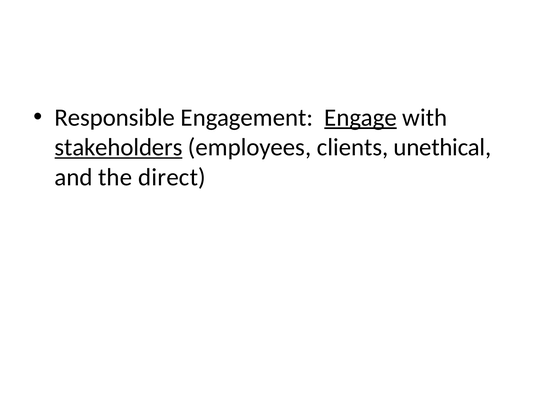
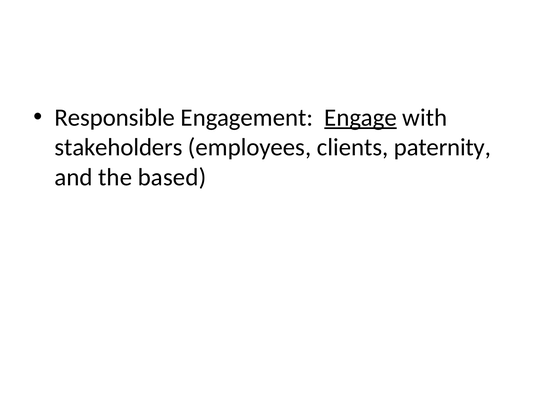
stakeholders underline: present -> none (119, 147)
unethical: unethical -> paternity (442, 147)
direct: direct -> based (172, 177)
